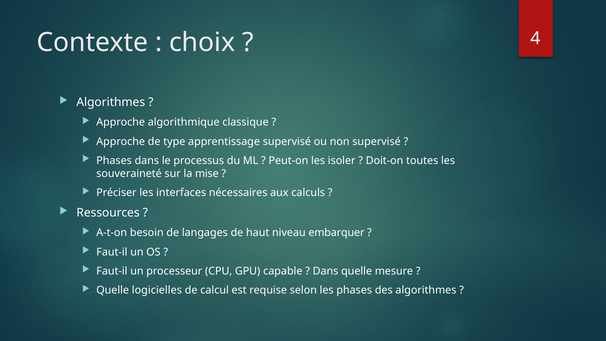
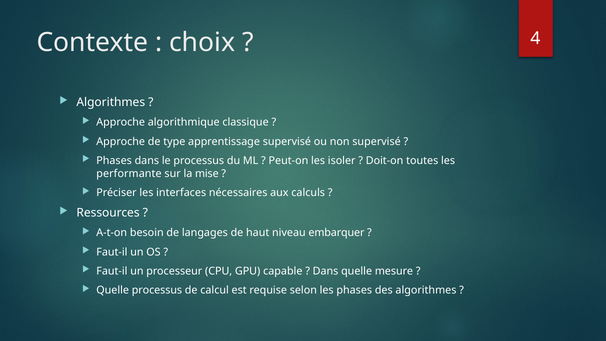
souveraineté: souveraineté -> performante (129, 174)
Quelle logicielles: logicielles -> processus (157, 290)
